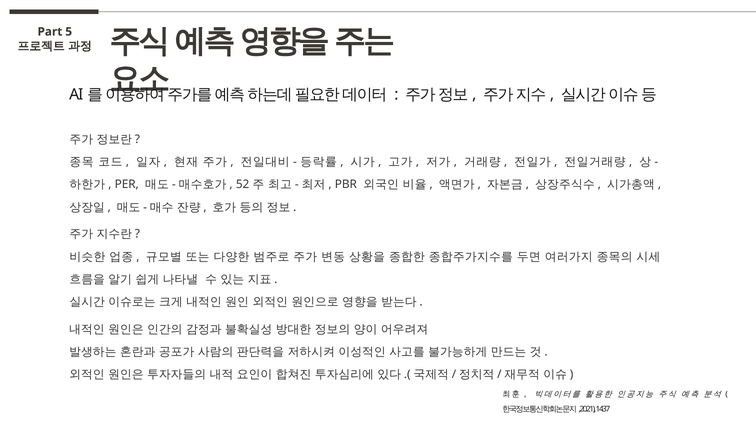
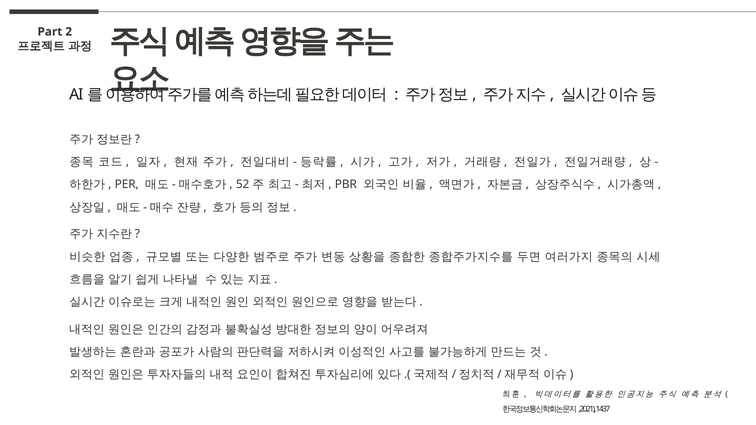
5: 5 -> 2 (69, 32)
